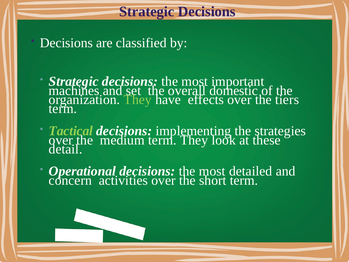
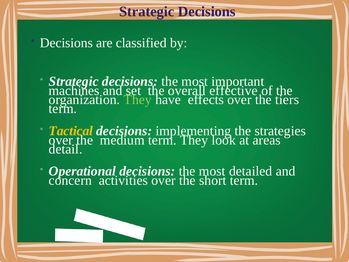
domestic: domestic -> effective (234, 90)
Tactical colour: light green -> yellow (71, 131)
these: these -> areas (267, 140)
